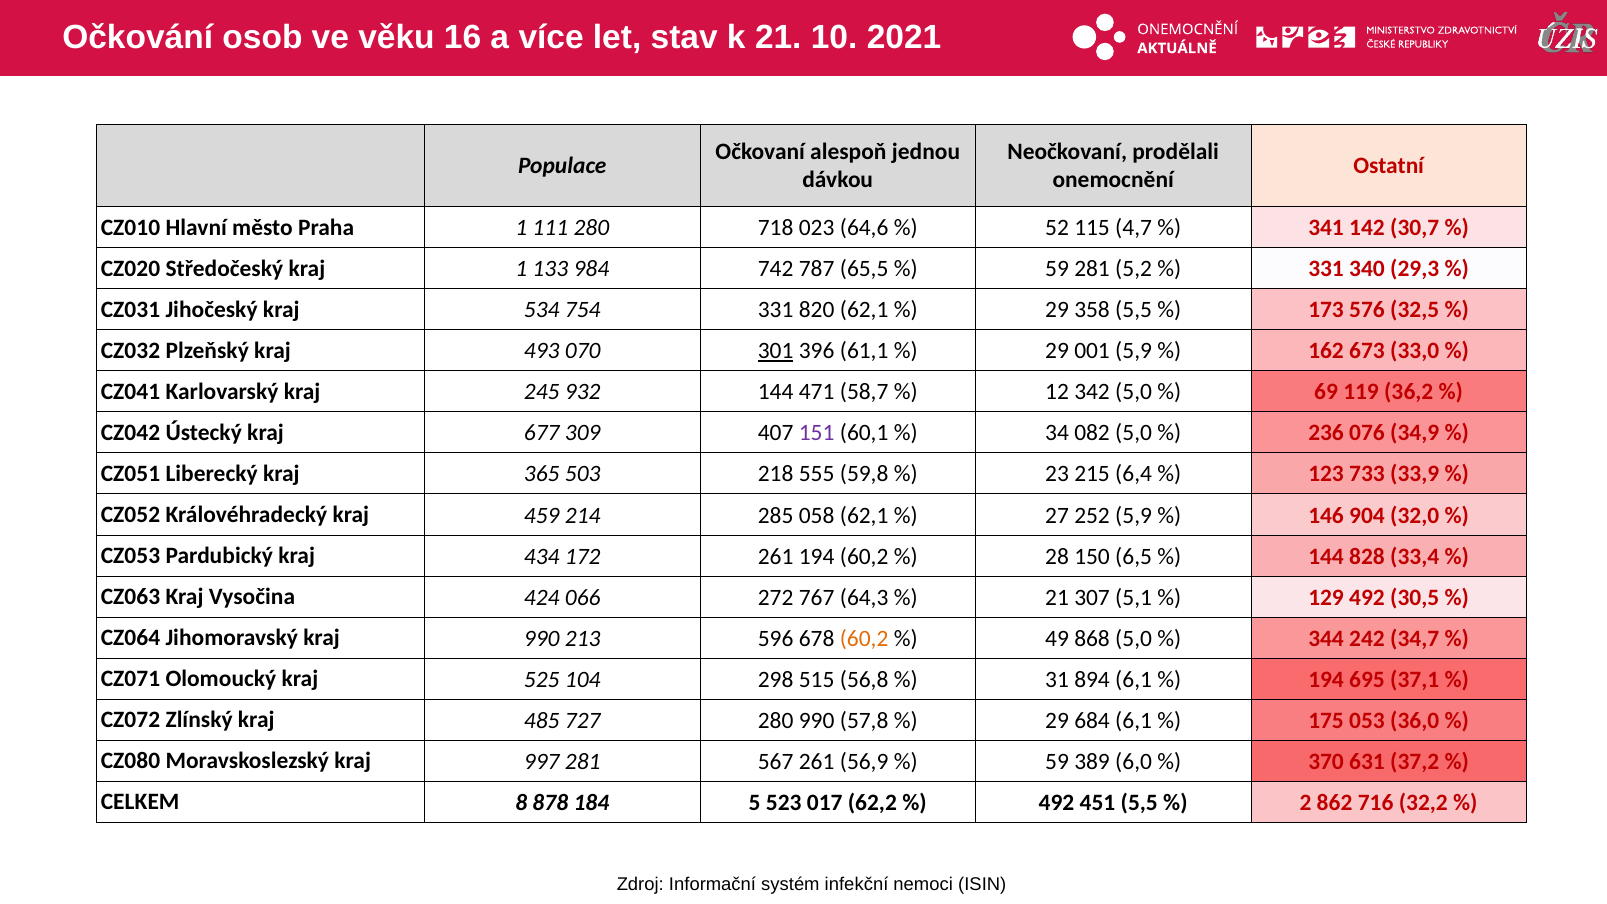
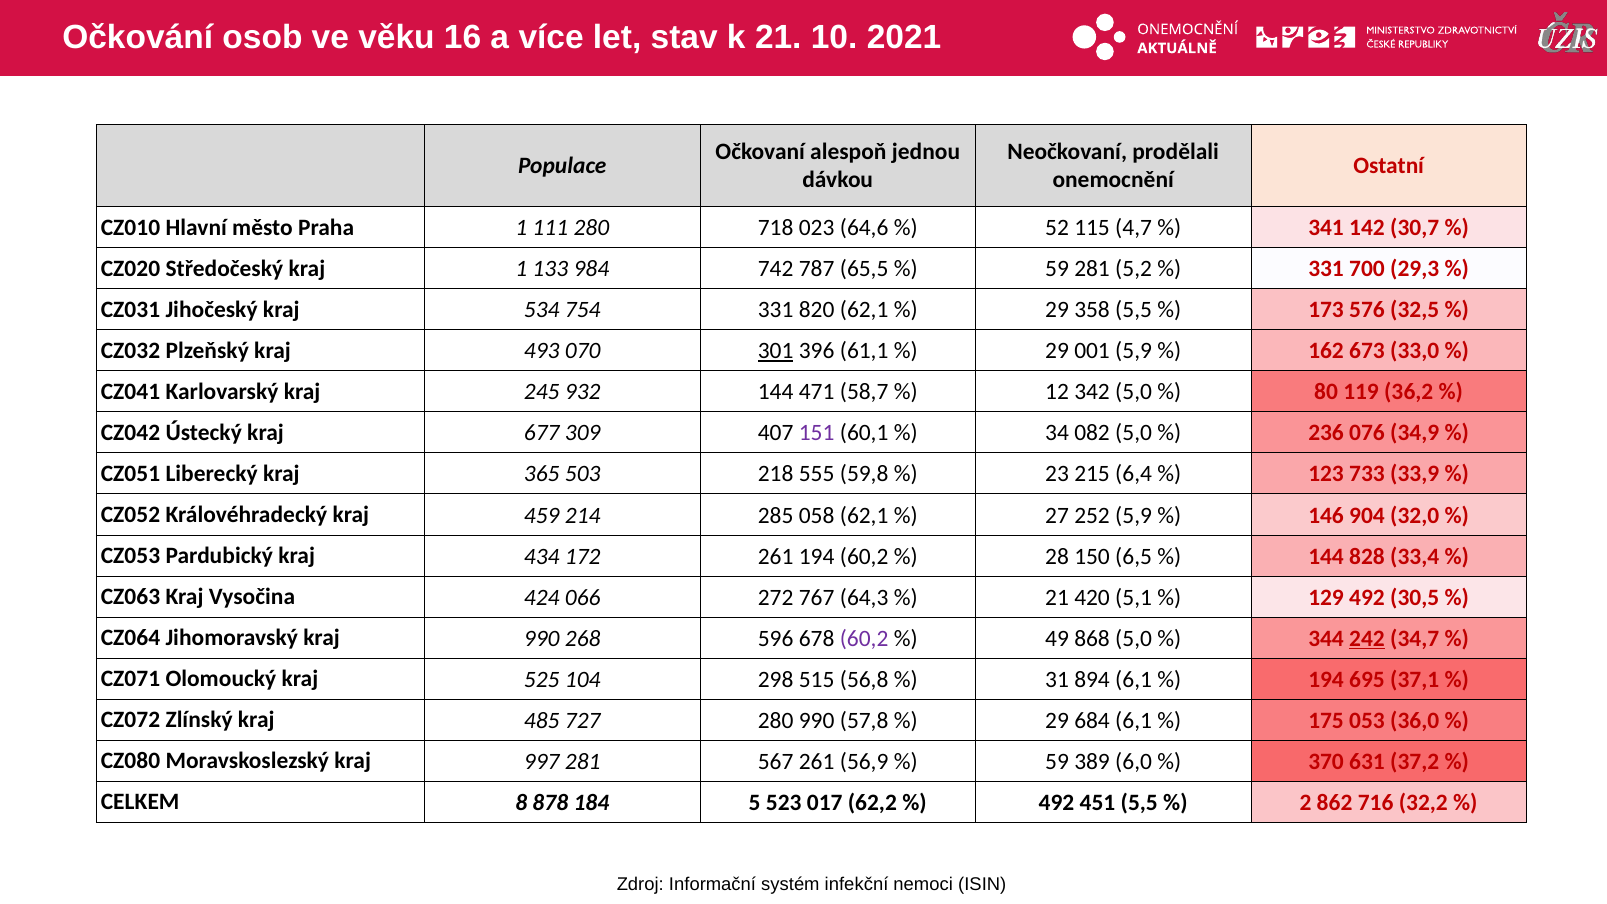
340: 340 -> 700 (1367, 269)
69: 69 -> 80 (1326, 392)
307: 307 -> 420 (1092, 597)
213: 213 -> 268 (583, 638)
60,2 colour: orange -> purple (864, 638)
242 underline: none -> present (1367, 638)
